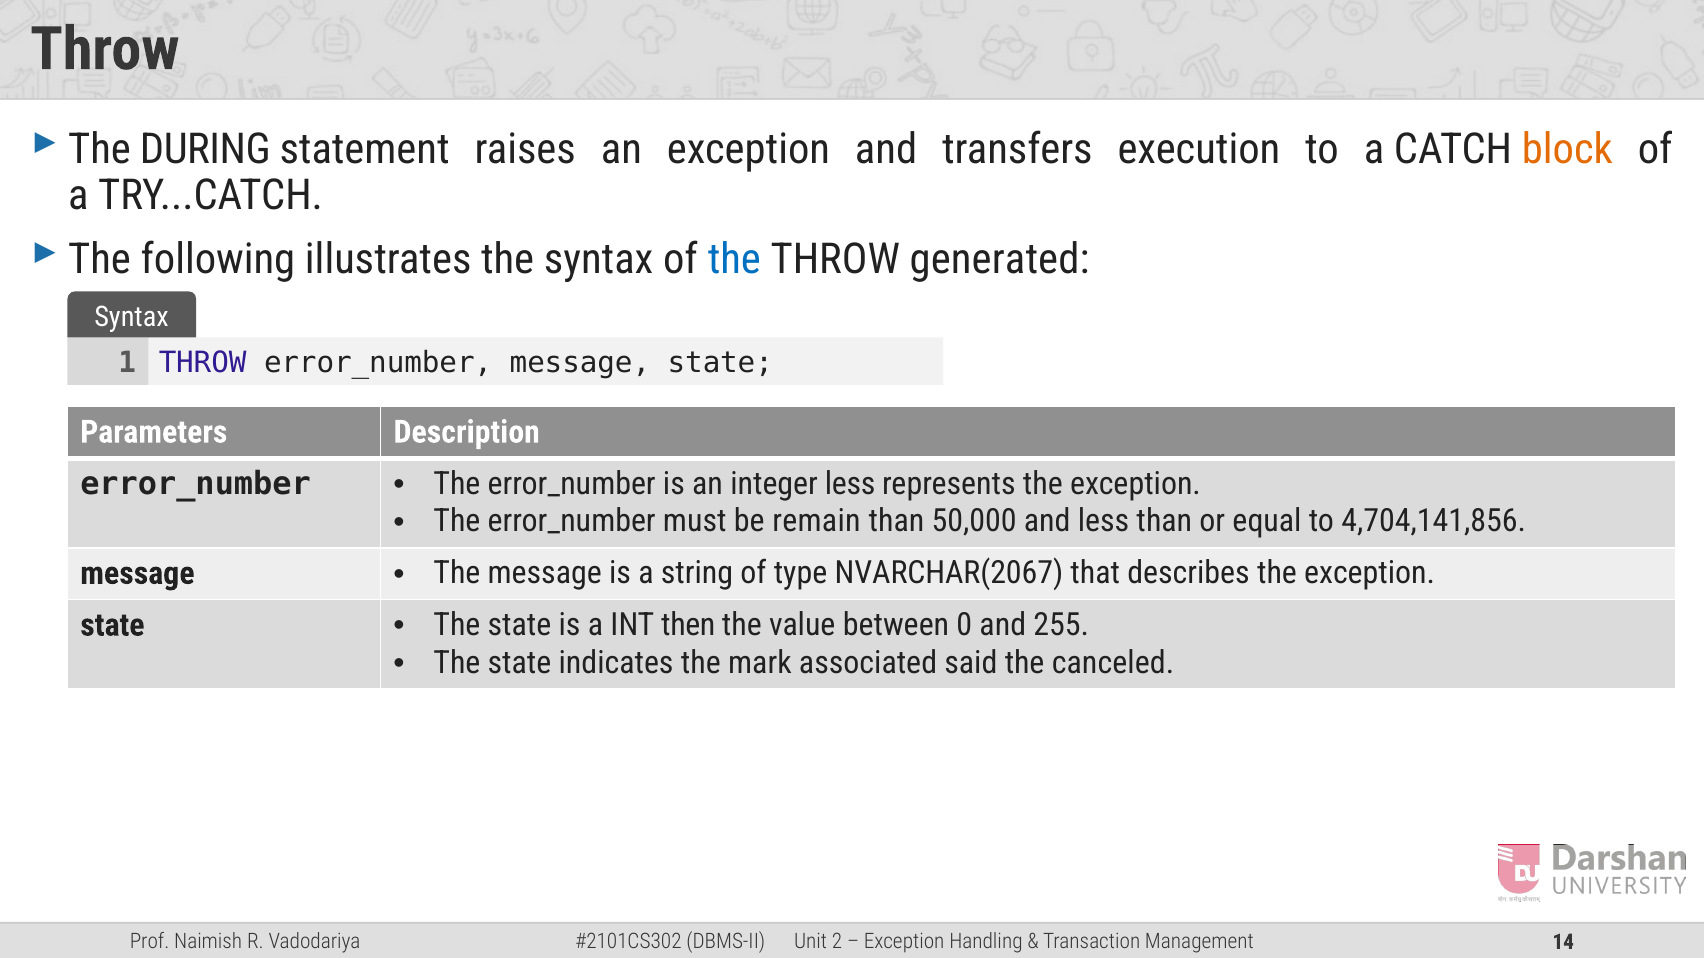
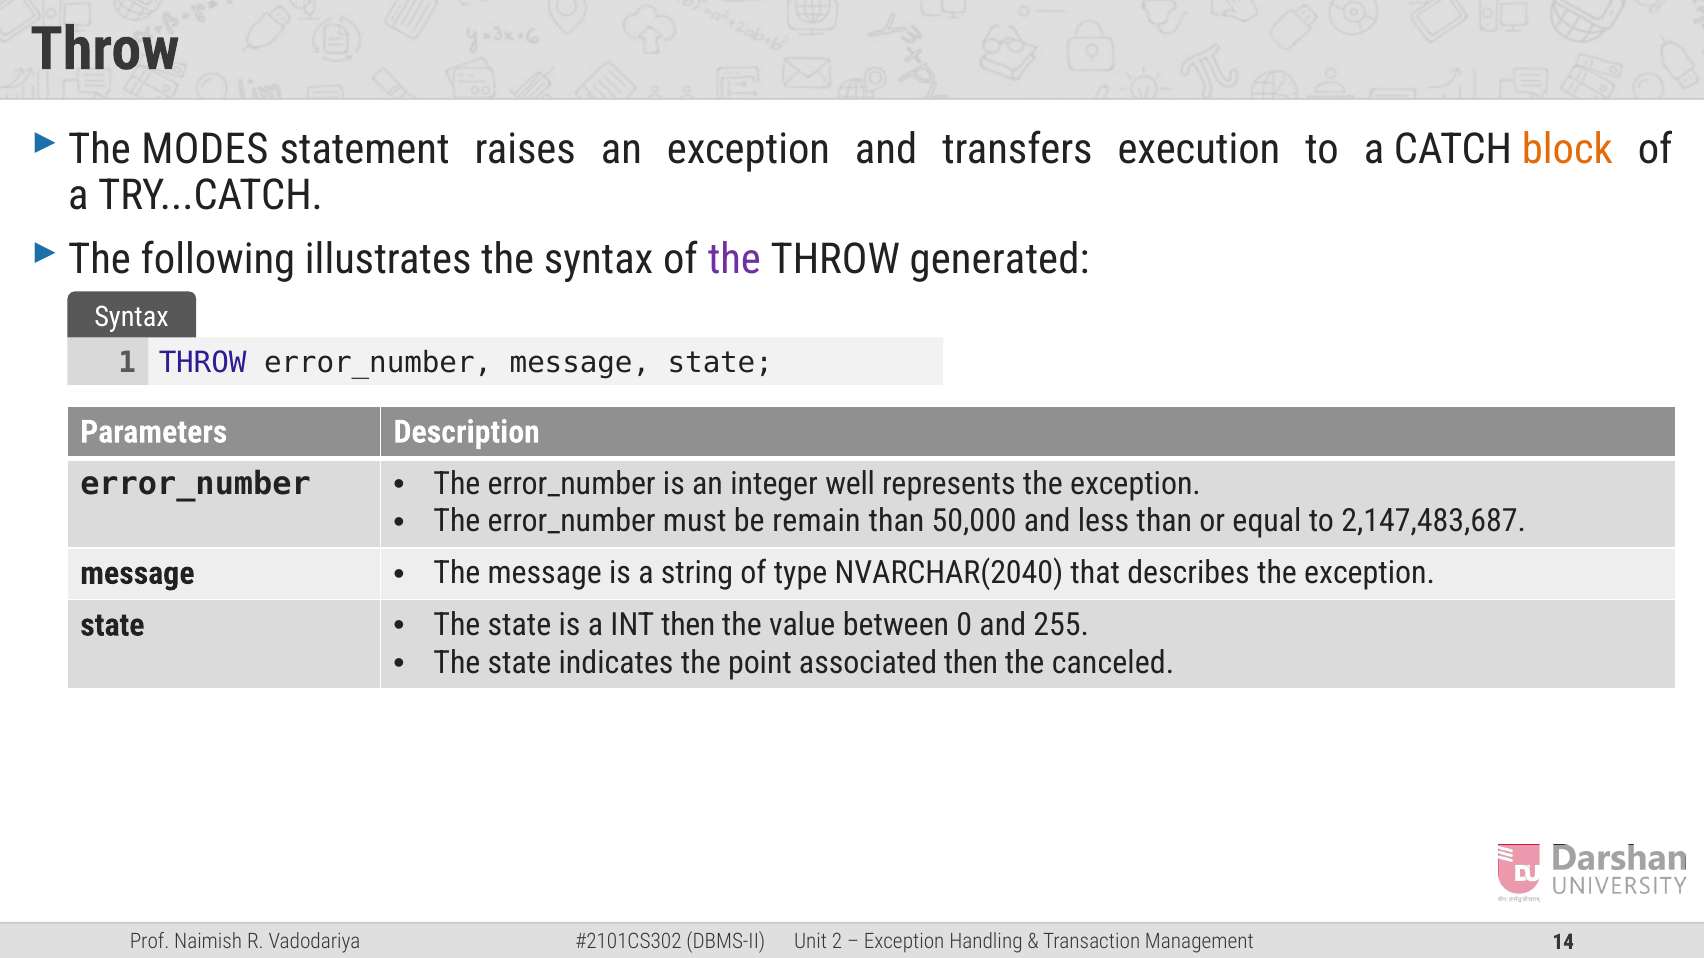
DURING: DURING -> MODES (205, 150)
the colour: blue -> purple (734, 260)
integer less: less -> well (850, 484)
4,704,141,856: 4,704,141,856 -> 2,147,483,687 (1434, 522)
NVARCHAR(2067: NVARCHAR(2067 -> NVARCHAR(2040 (949, 574)
mark: mark -> point (760, 663)
associated said: said -> then (971, 663)
